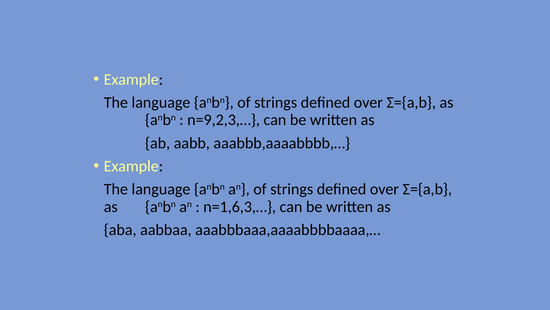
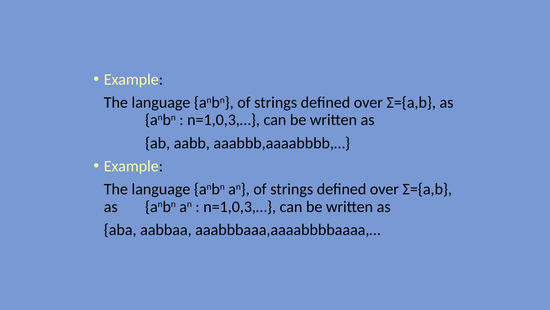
n=9,2,3,…: n=9,2,3,… -> n=1,0,3,… (224, 120)
n=1,6,3,…: n=1,6,3,… -> n=1,0,3,… (240, 206)
